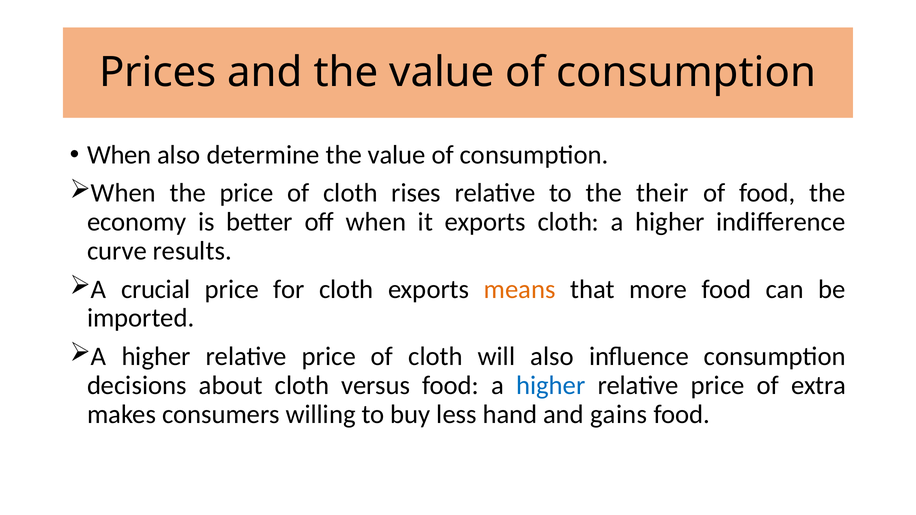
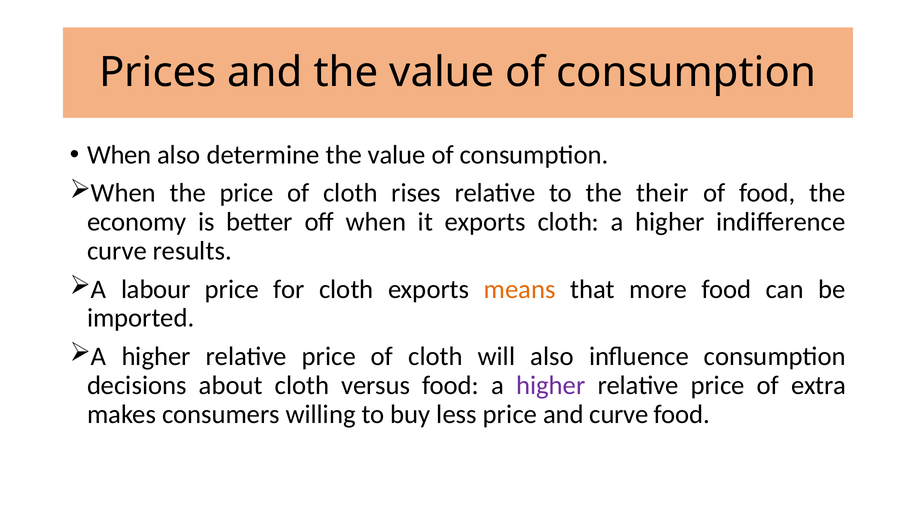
crucial: crucial -> labour (156, 289)
higher colour: blue -> purple (551, 386)
less hand: hand -> price (510, 414)
and gains: gains -> curve (619, 414)
